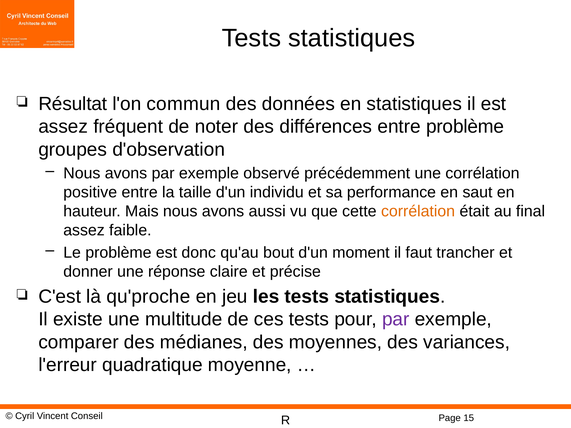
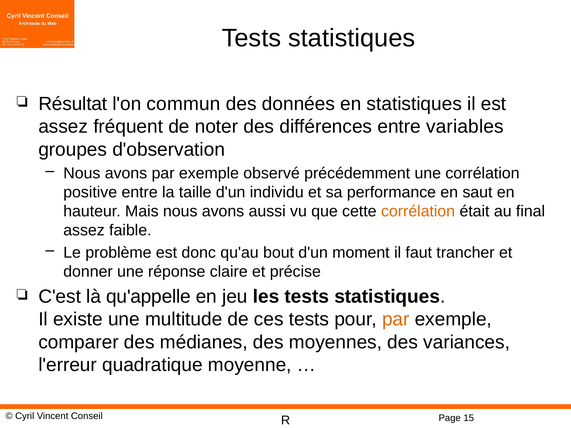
entre problème: problème -> variables (465, 127)
qu'proche: qu'proche -> qu'appelle (148, 297)
par colour: purple -> orange (396, 320)
